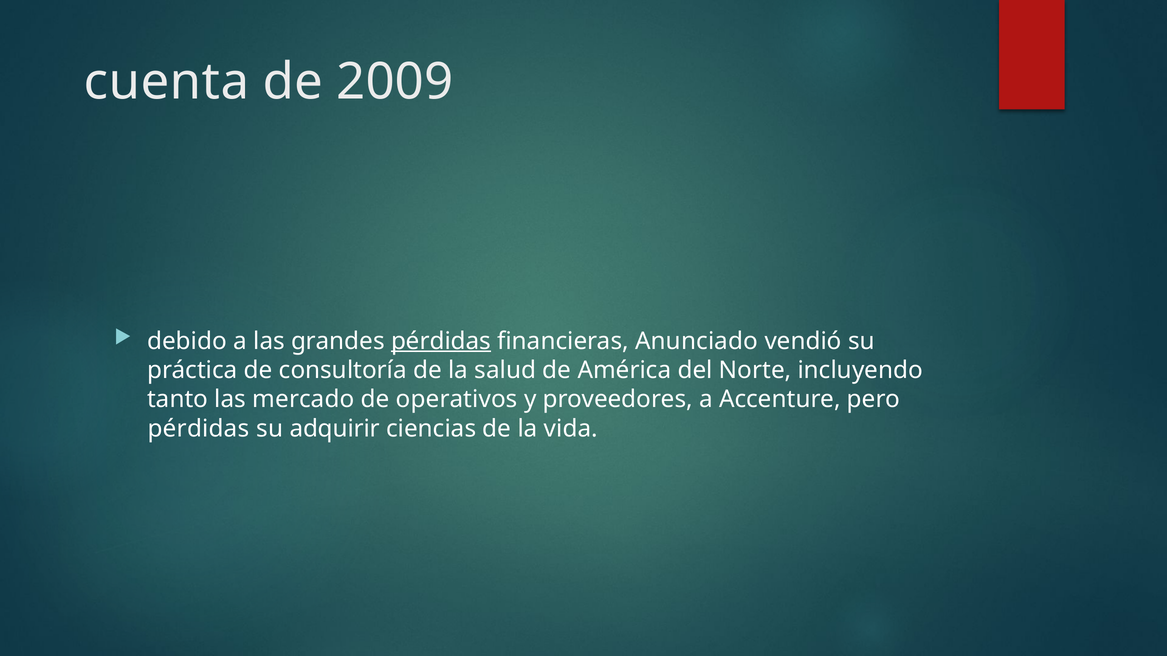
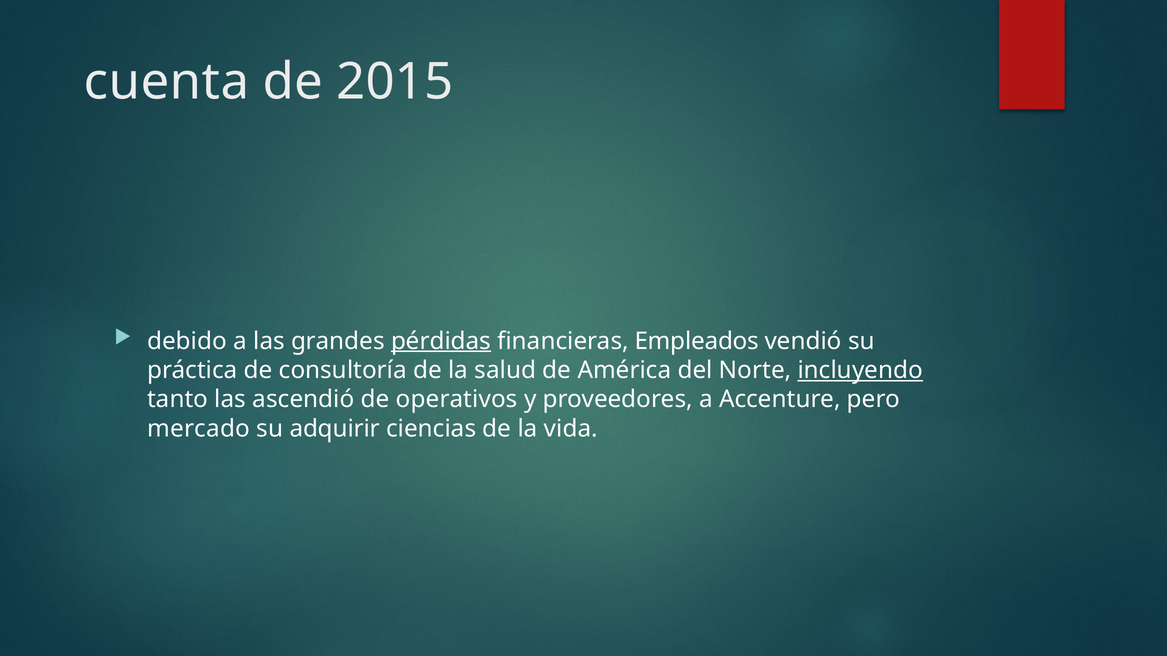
2009: 2009 -> 2015 (395, 82)
Anunciado: Anunciado -> Empleados (697, 341)
incluyendo underline: none -> present (860, 370)
mercado: mercado -> ascendió (303, 400)
pérdidas: pérdidas -> mercado (199, 429)
